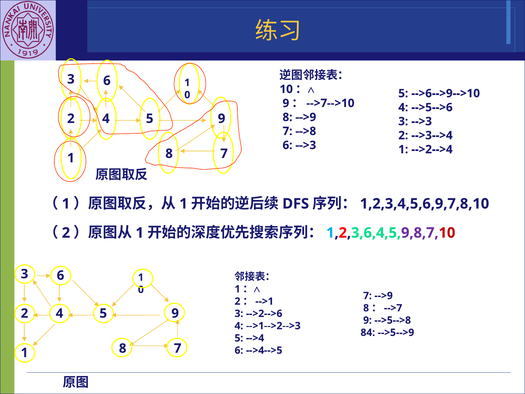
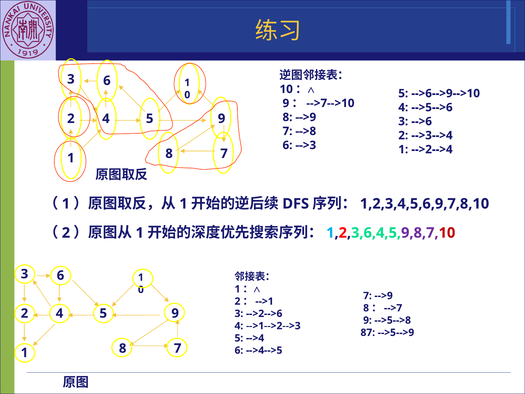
3 -->3: -->3 -> -->6 (422, 121)
84: 84 -> 87 (368, 332)
